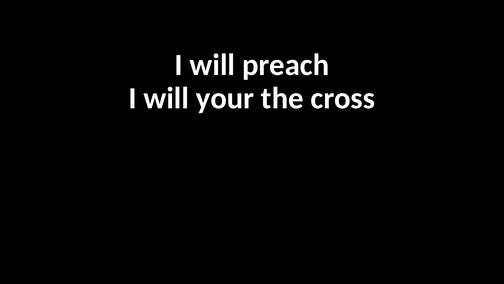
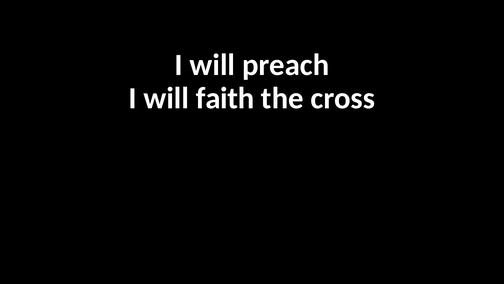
your: your -> faith (225, 98)
